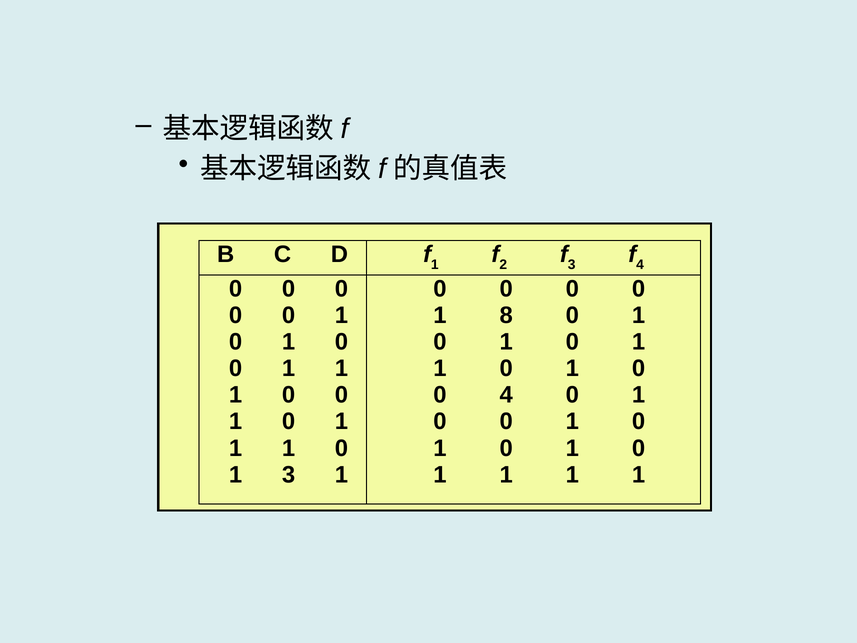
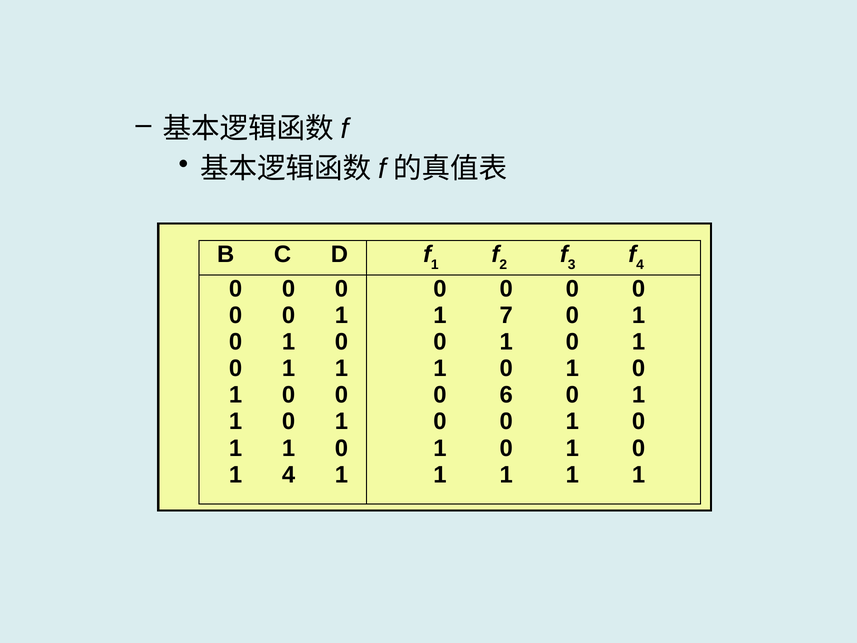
8: 8 -> 7 (506, 315)
0 4: 4 -> 6 (506, 395)
1 3: 3 -> 4 (289, 475)
